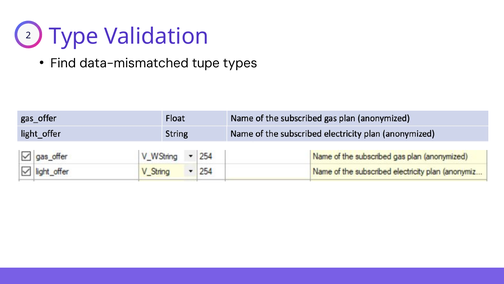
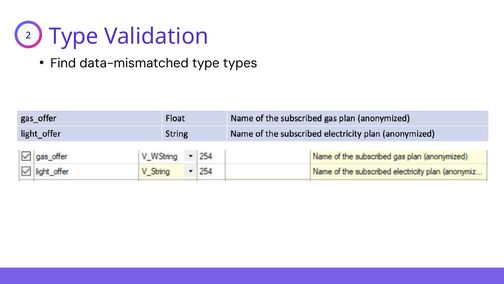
data-mismatched tupe: tupe -> type (206, 63)
